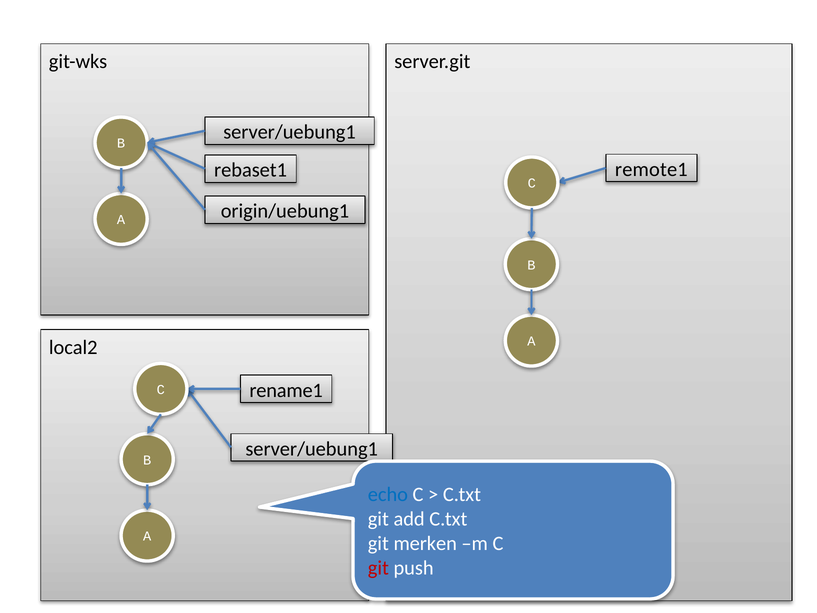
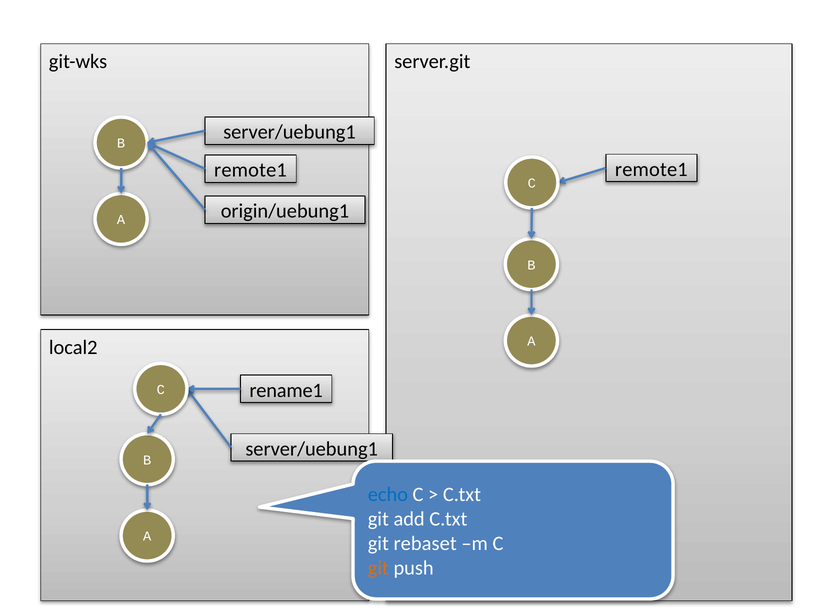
rebaset1: rebaset1 -> remote1 (250, 170)
merken: merken -> rebaset (425, 544)
git colour: red -> orange (378, 568)
